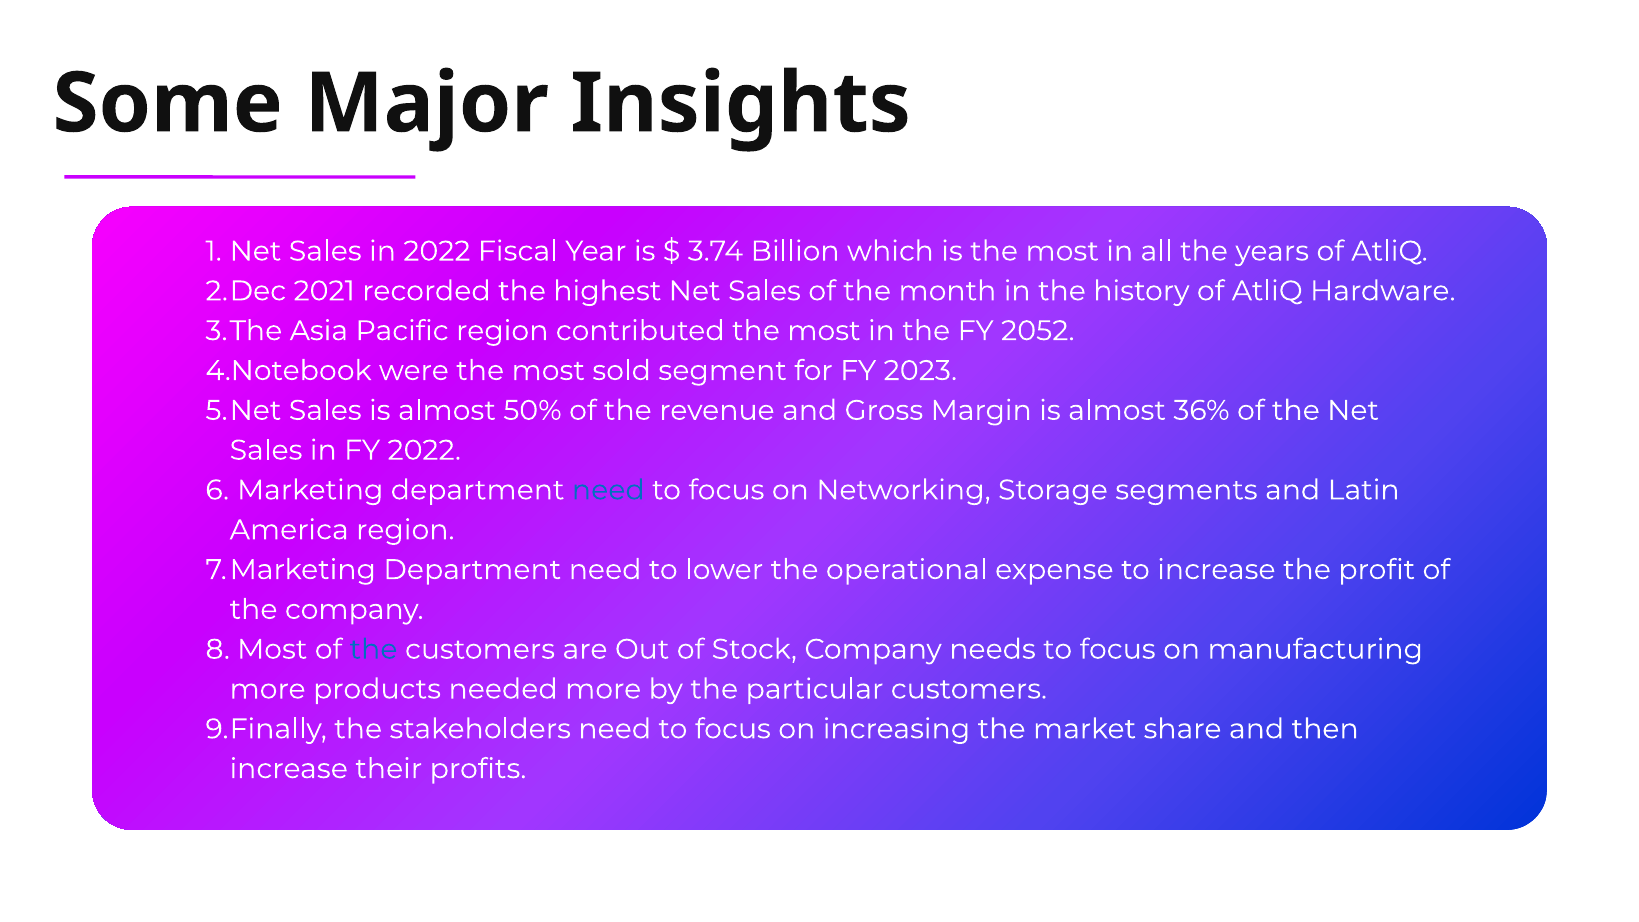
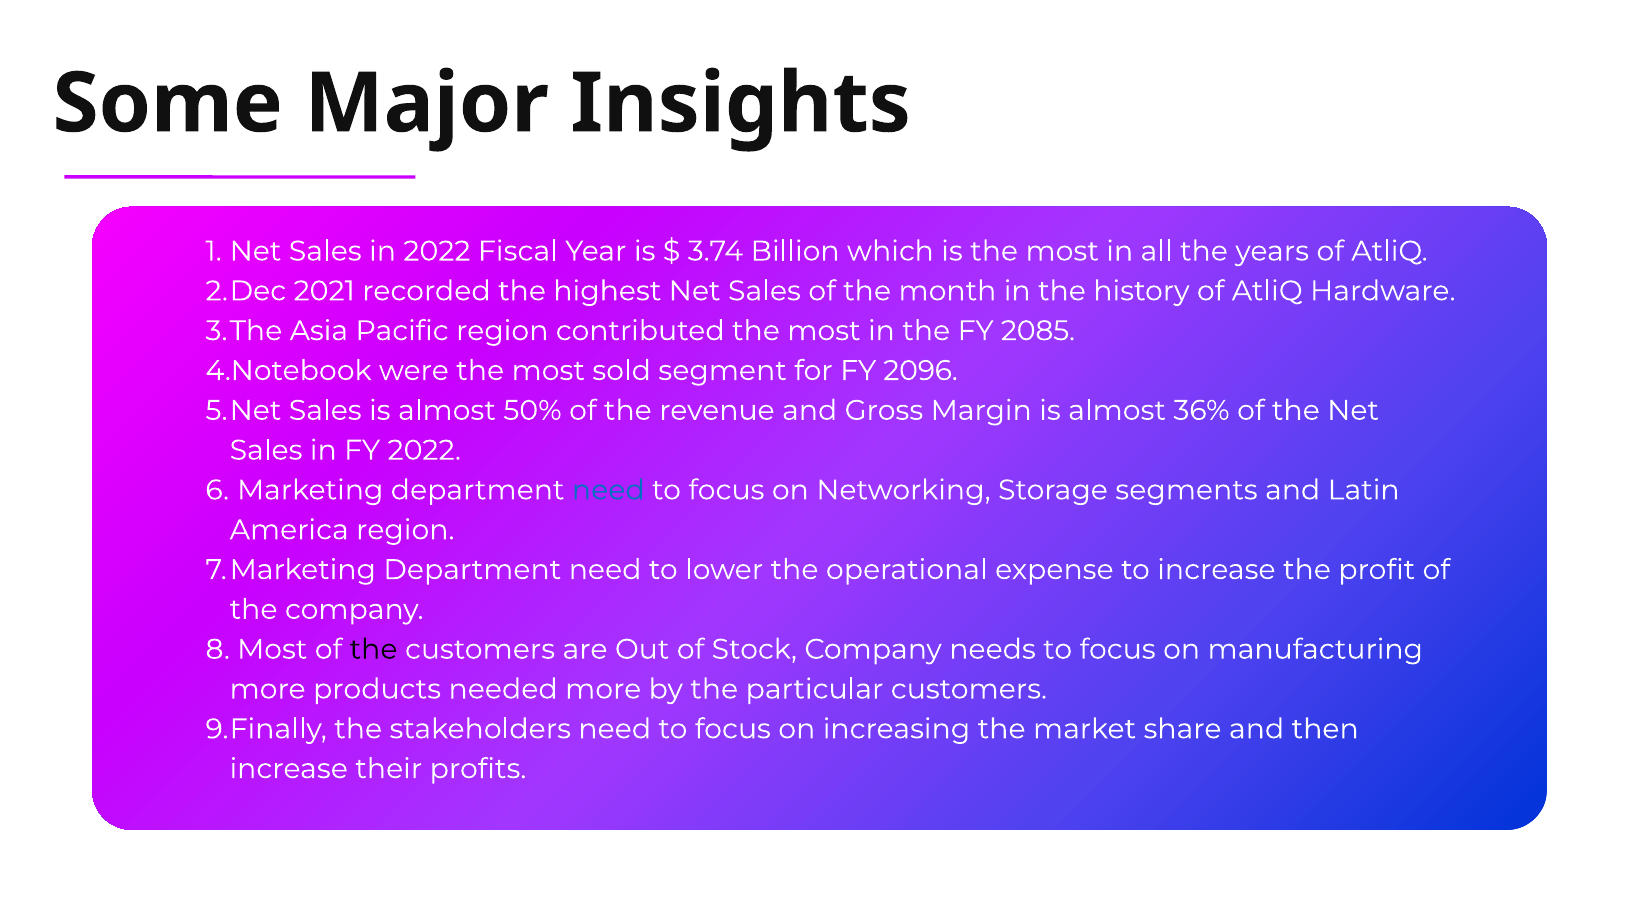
2052: 2052 -> 2085 (1038, 331)
2023: 2023 -> 2096 (920, 371)
the colour: blue -> black (374, 649)
